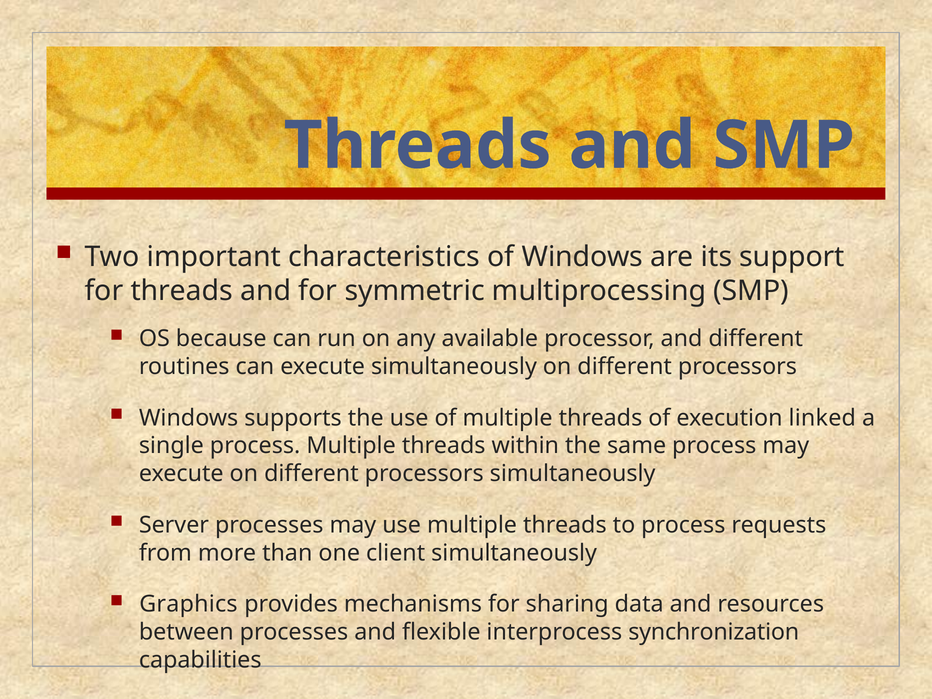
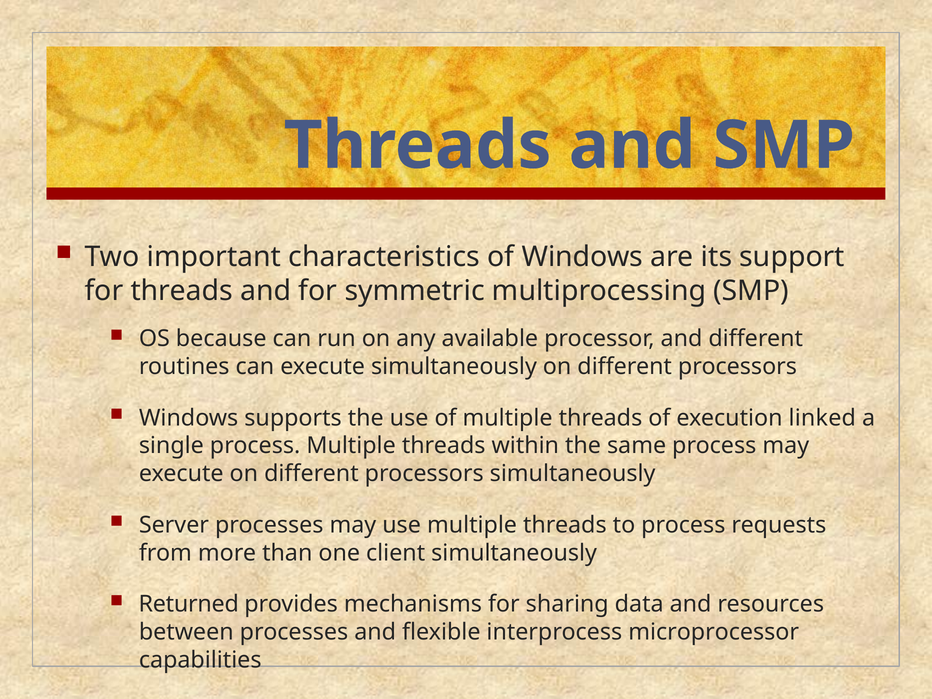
Graphics: Graphics -> Returned (189, 604)
synchronization: synchronization -> microprocessor (714, 632)
